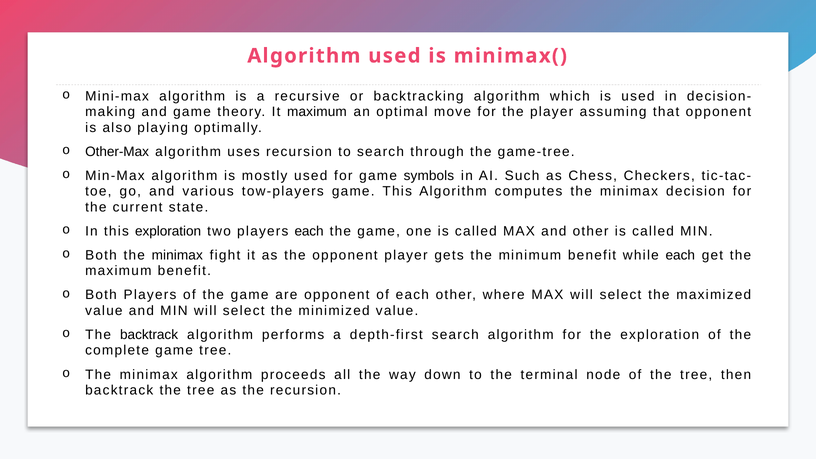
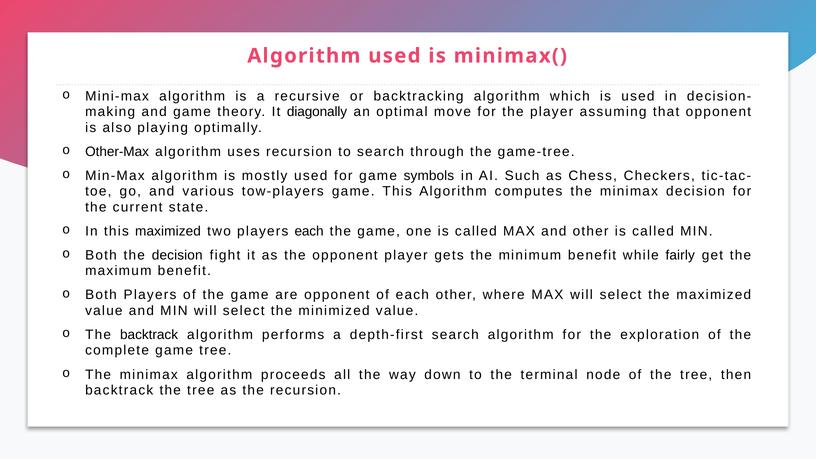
It maximum: maximum -> diagonally (317, 112)
this exploration: exploration -> maximized (168, 231)
Both the minimax: minimax -> decision (177, 255)
while each: each -> fairly (680, 255)
